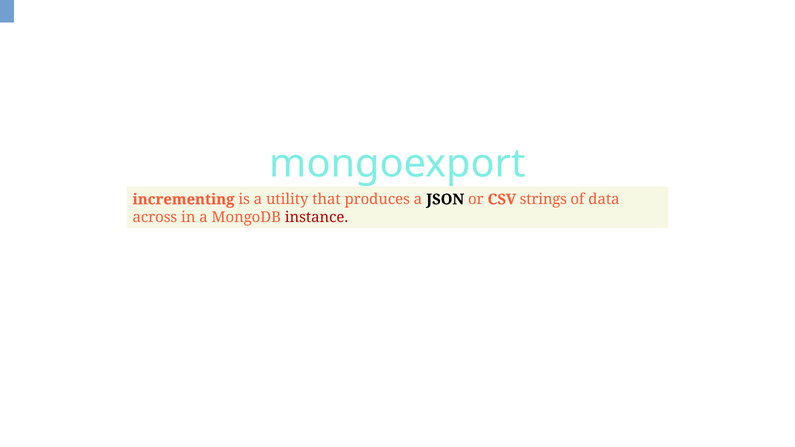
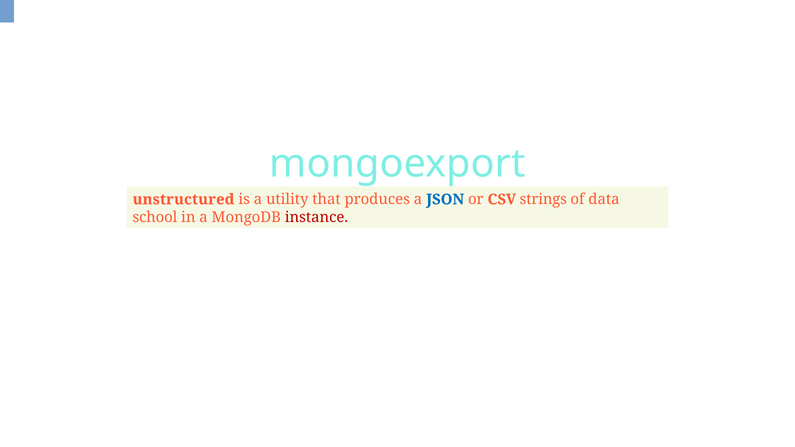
incrementing: incrementing -> unstructured (183, 200)
JSON colour: black -> blue (445, 200)
across: across -> school (155, 217)
